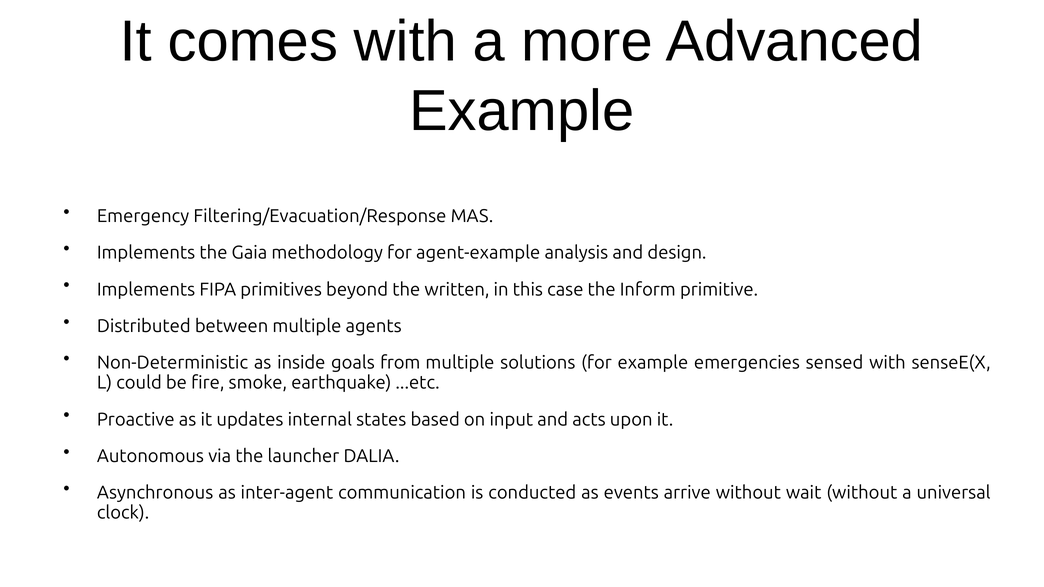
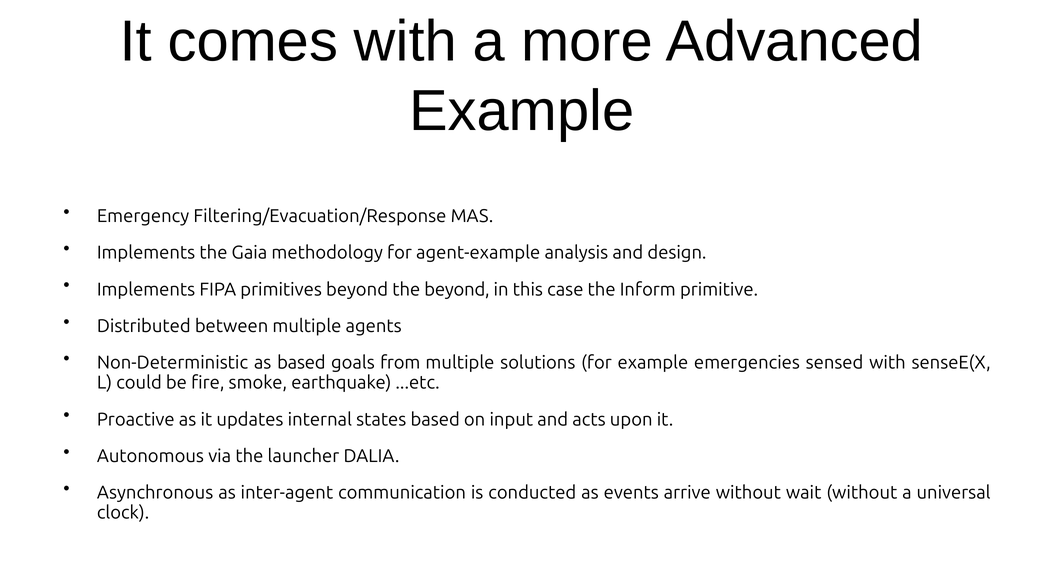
the written: written -> beyond (457, 290)
as inside: inside -> based (301, 363)
